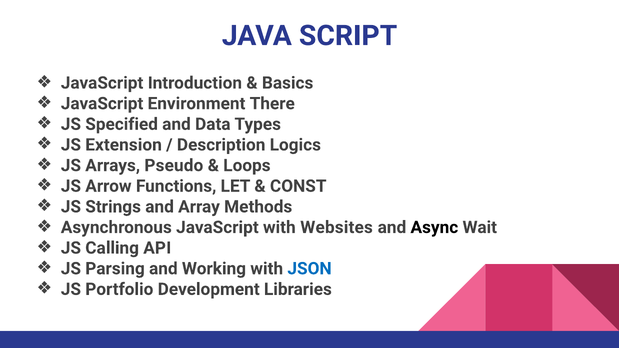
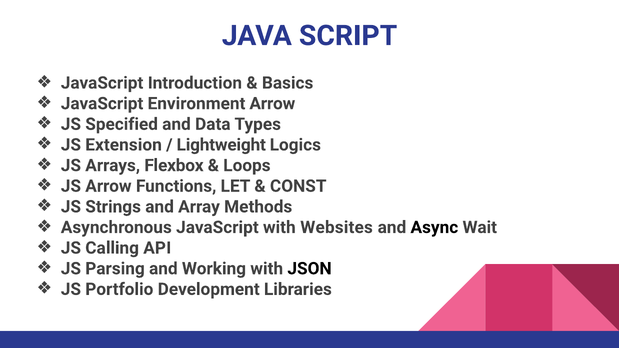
Environment There: There -> Arrow (272, 104)
Description: Description -> Lightweight (221, 145)
Pseudo: Pseudo -> Flexbox (174, 166)
JSON colour: blue -> black (309, 269)
